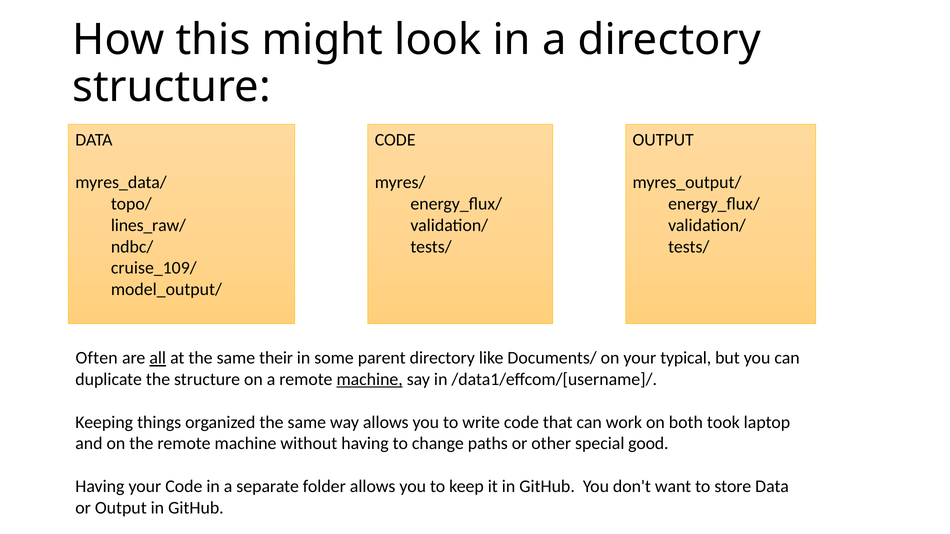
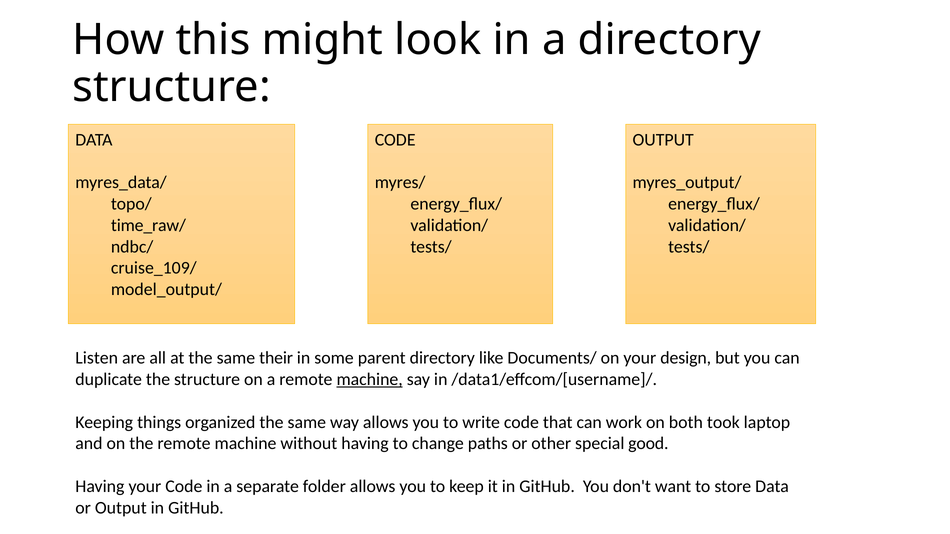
lines_raw/: lines_raw/ -> time_raw/ (148, 225)
Often: Often -> Listen (97, 358)
all underline: present -> none (158, 358)
typical: typical -> design (686, 358)
